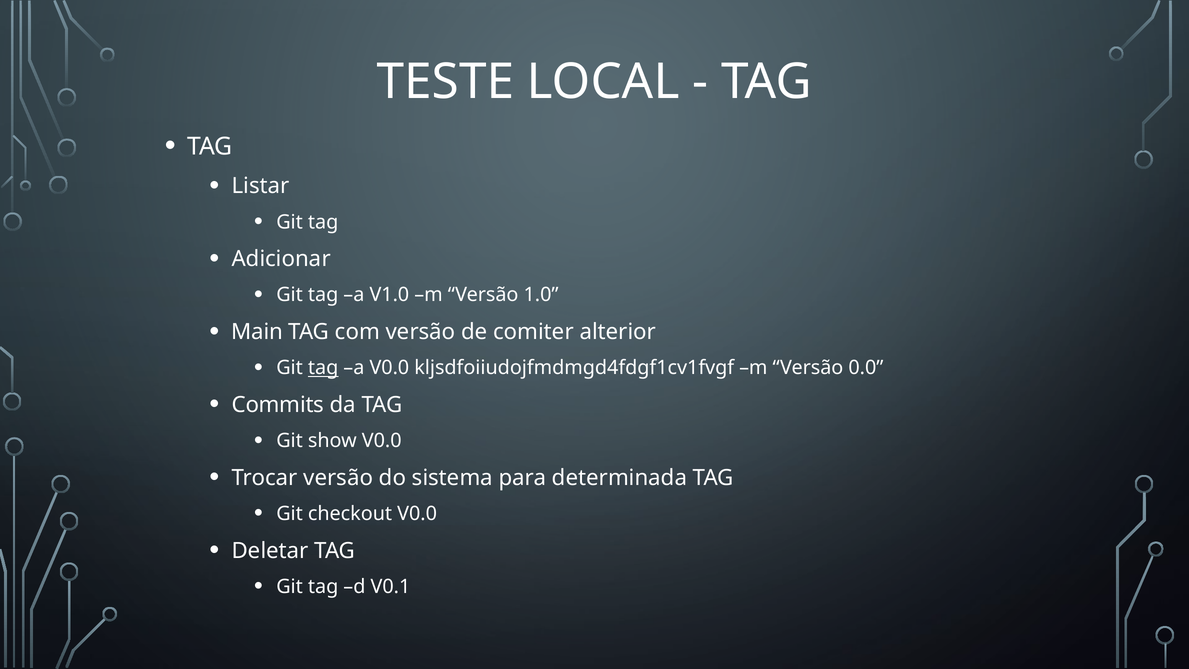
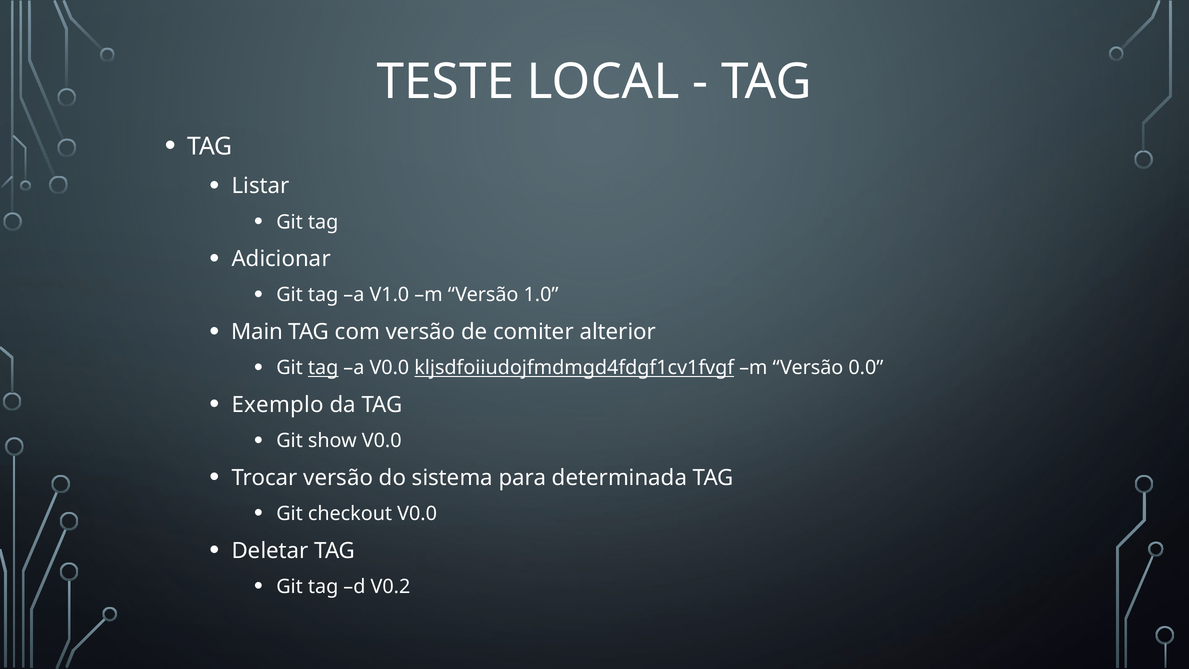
kljsdfoiiudojfmdmgd4fdgf1cv1fvgf underline: none -> present (574, 368)
Commits: Commits -> Exemplo (278, 405)
V0.1: V0.1 -> V0.2 (390, 587)
